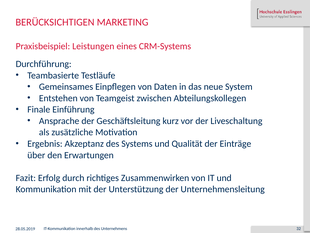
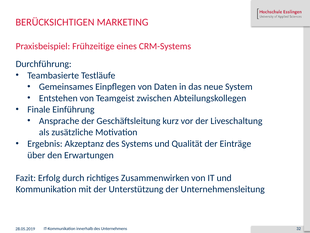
Leistungen: Leistungen -> Frühzeitige (93, 46)
